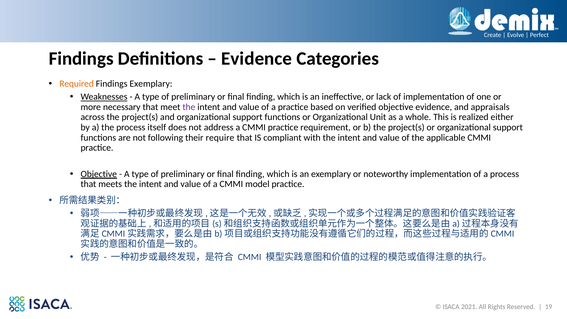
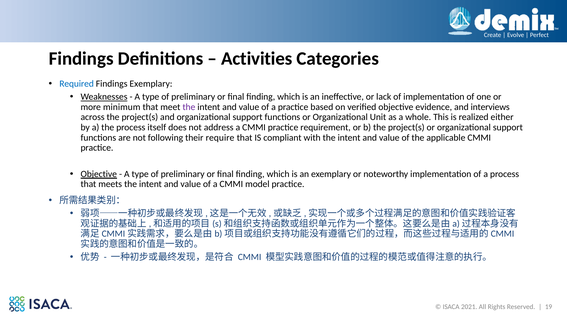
Evidence: Evidence -> Activities (257, 59)
Required colour: orange -> blue (77, 84)
necessary: necessary -> minimum (122, 107)
appraisals: appraisals -> interviews (490, 107)
